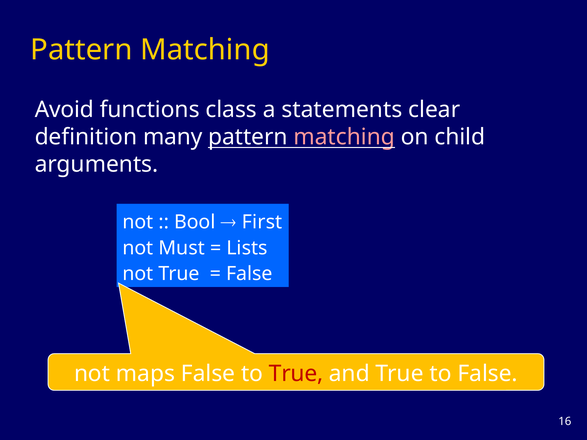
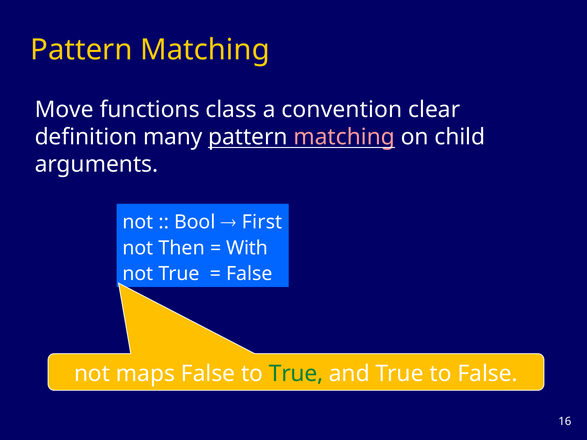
Avoid: Avoid -> Move (64, 110)
statements: statements -> convention (342, 110)
Must: Must -> Then (182, 248)
Lists: Lists -> With (247, 248)
True colour: red -> green (296, 374)
